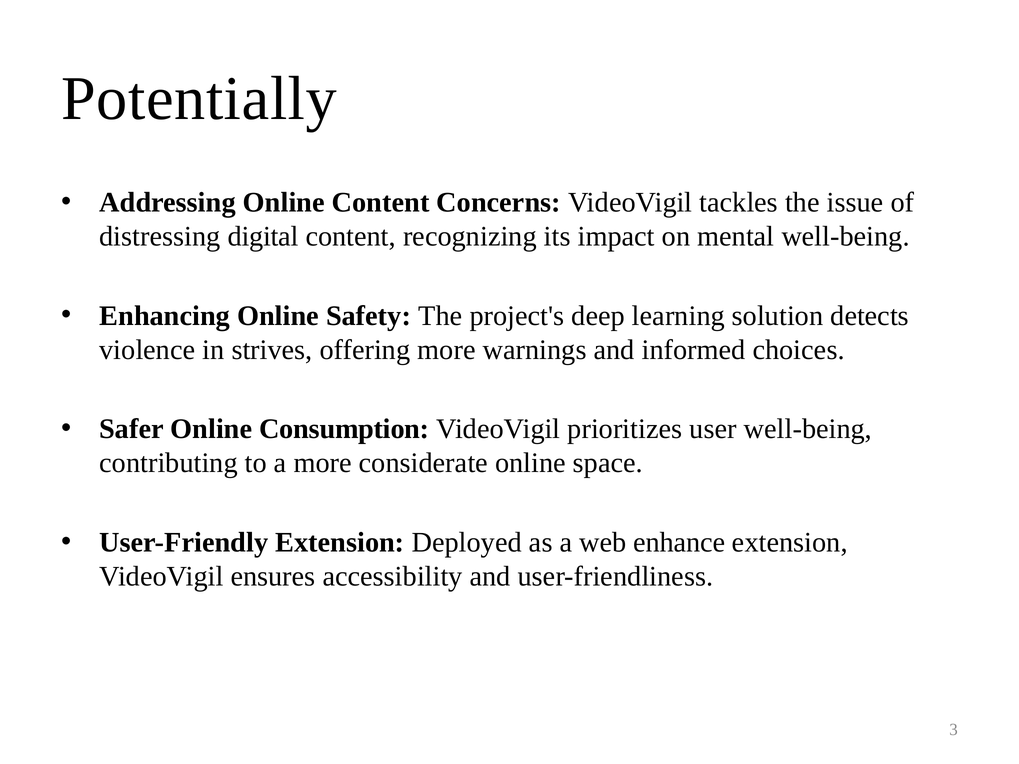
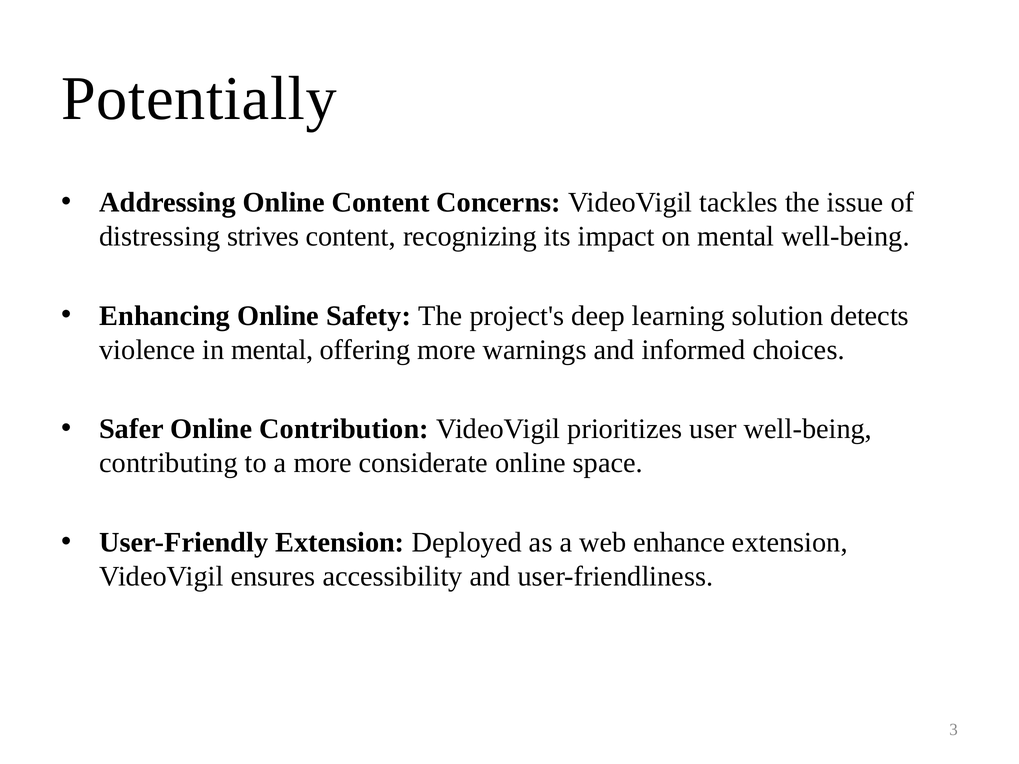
digital: digital -> strives (263, 236)
in strives: strives -> mental (272, 350)
Consumption: Consumption -> Contribution (344, 429)
